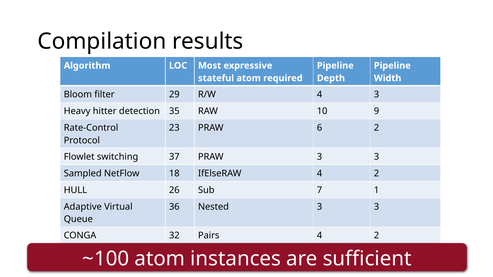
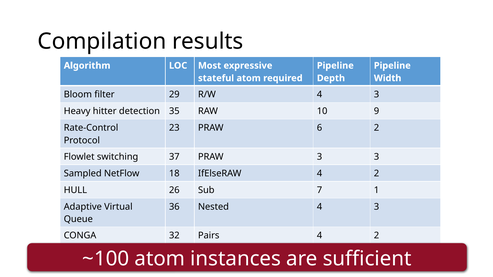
Nested 3: 3 -> 4 (320, 207)
